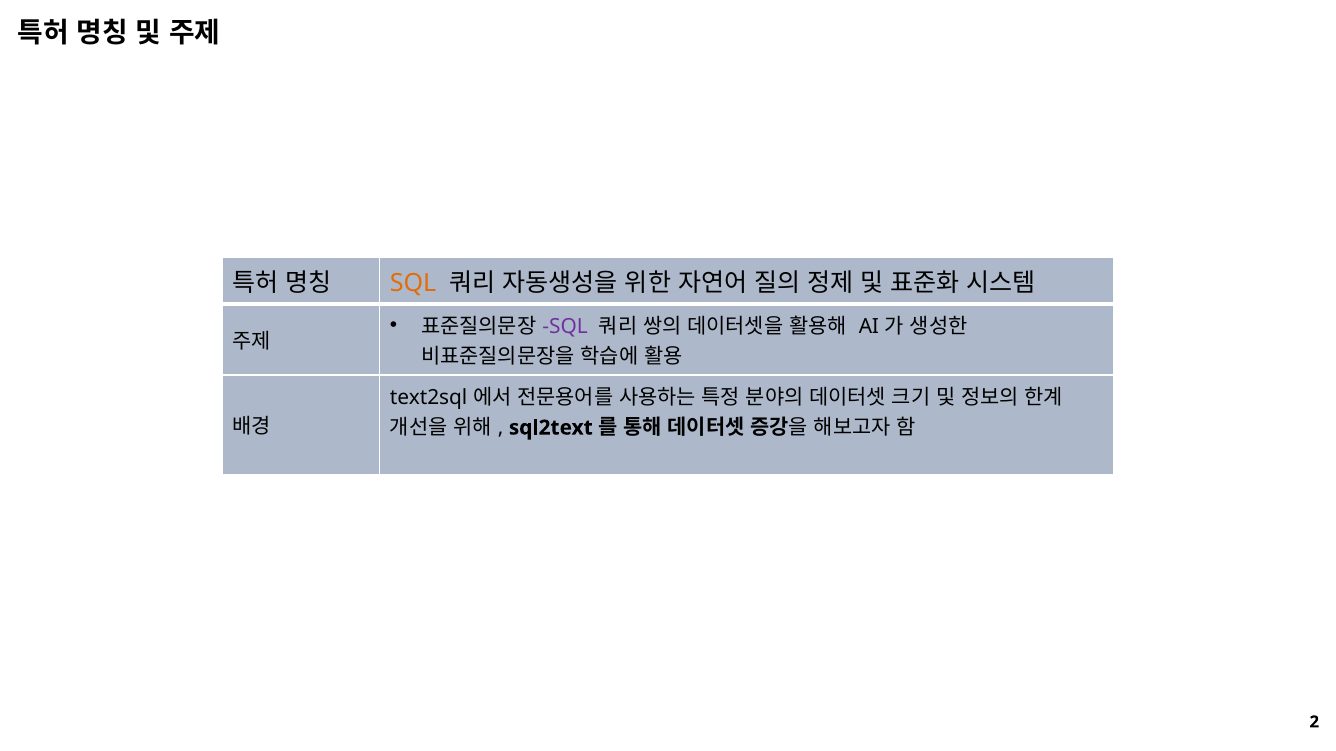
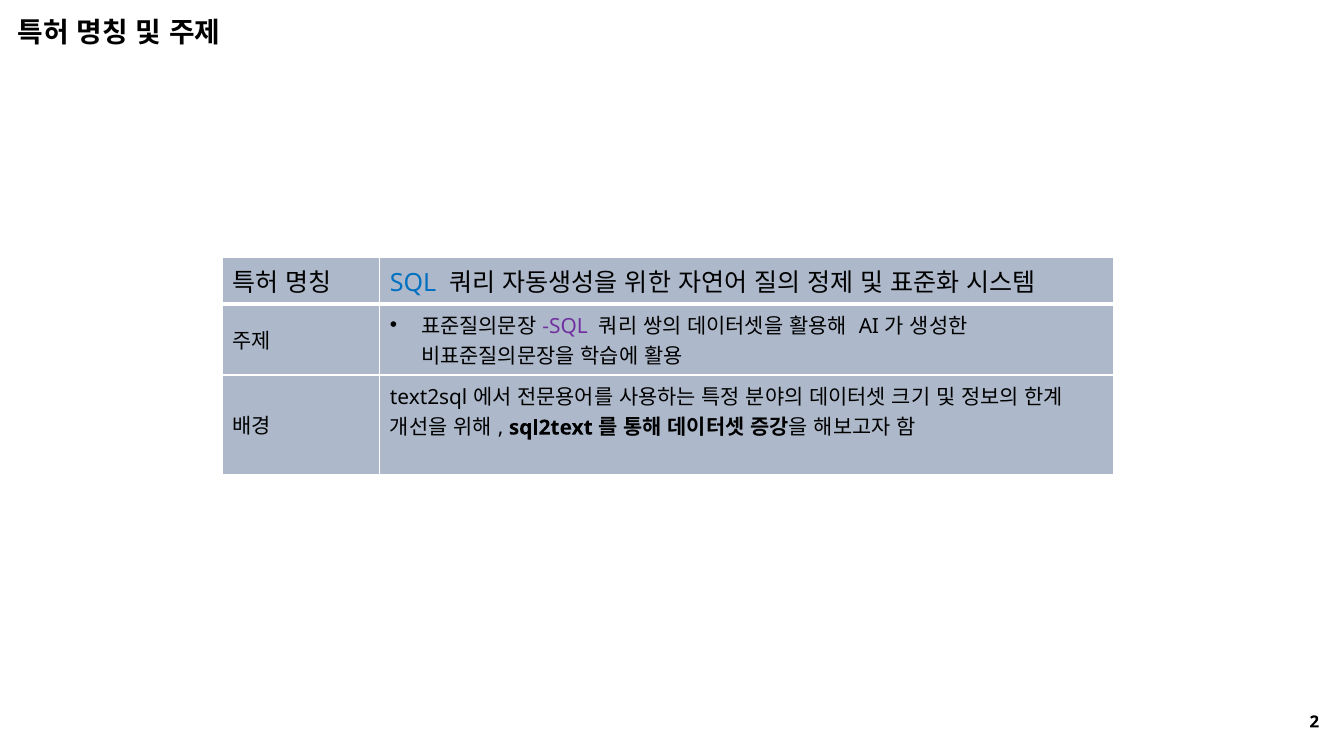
SQL colour: orange -> blue (413, 284)
